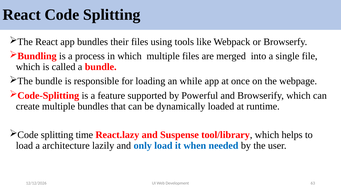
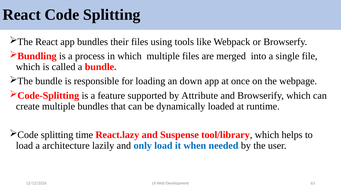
while: while -> down (191, 81)
Powerful: Powerful -> Attribute (200, 95)
